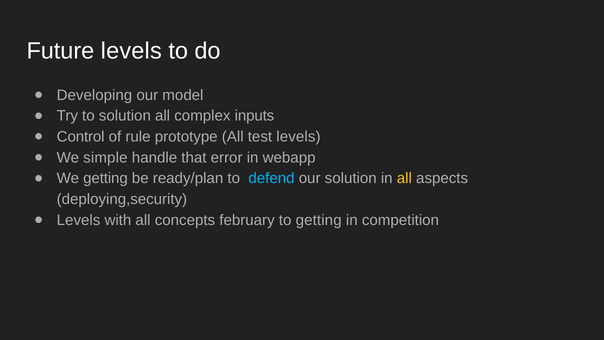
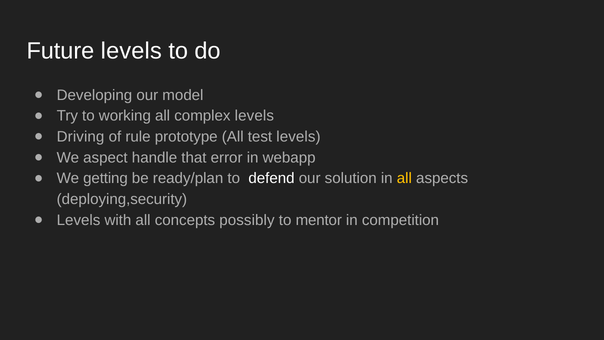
to solution: solution -> working (125, 116)
complex inputs: inputs -> levels (254, 116)
Control: Control -> Driving (81, 137)
simple: simple -> aspect (105, 157)
defend colour: light blue -> white (271, 178)
february: february -> possibly (247, 220)
to getting: getting -> mentor (319, 220)
